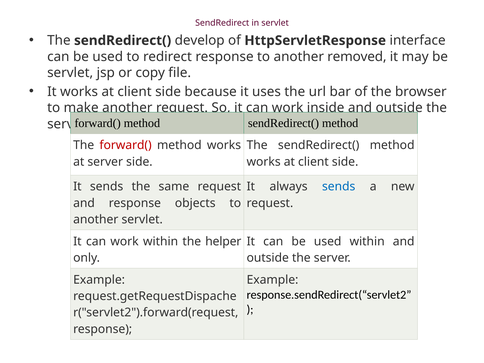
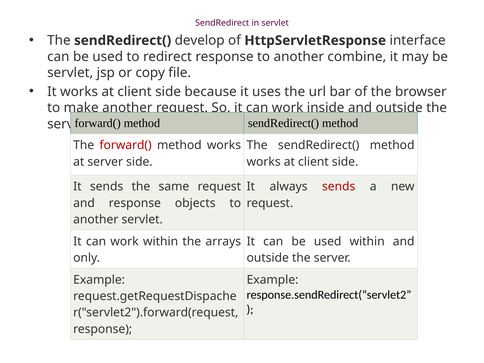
removed: removed -> combine (357, 57)
sends colour: blue -> red (339, 187)
helper: helper -> arrays (223, 241)
